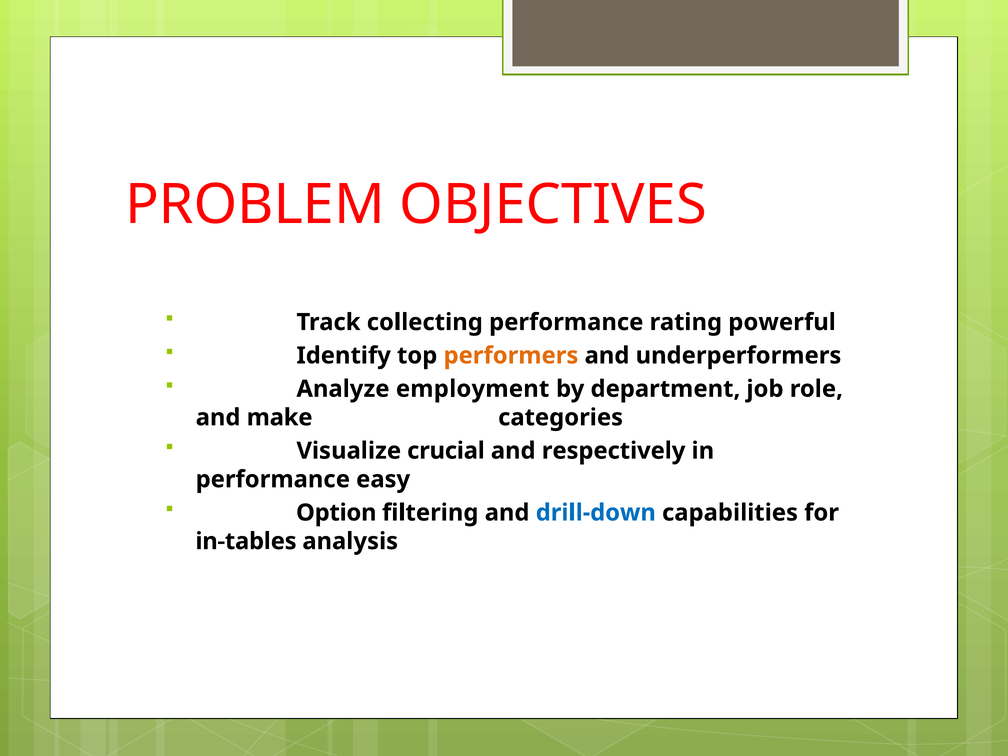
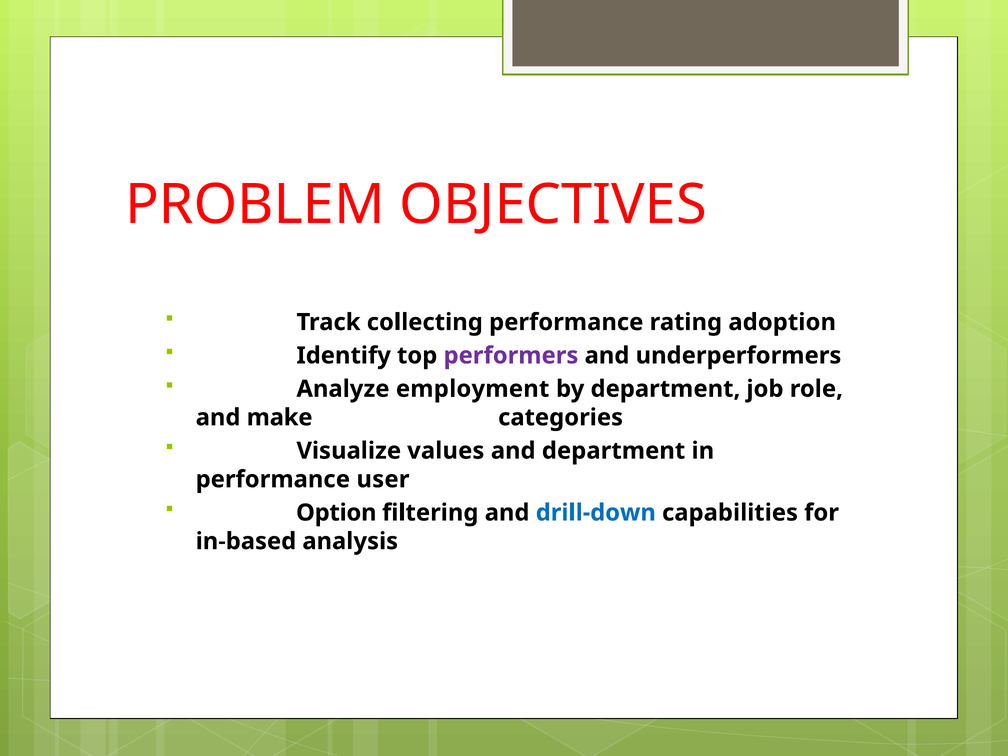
powerful: powerful -> adoption (782, 322)
performers colour: orange -> purple (511, 356)
crucial: crucial -> values (446, 451)
and respectively: respectively -> department (614, 451)
easy: easy -> user (383, 479)
in-tables: in-tables -> in-based (246, 541)
